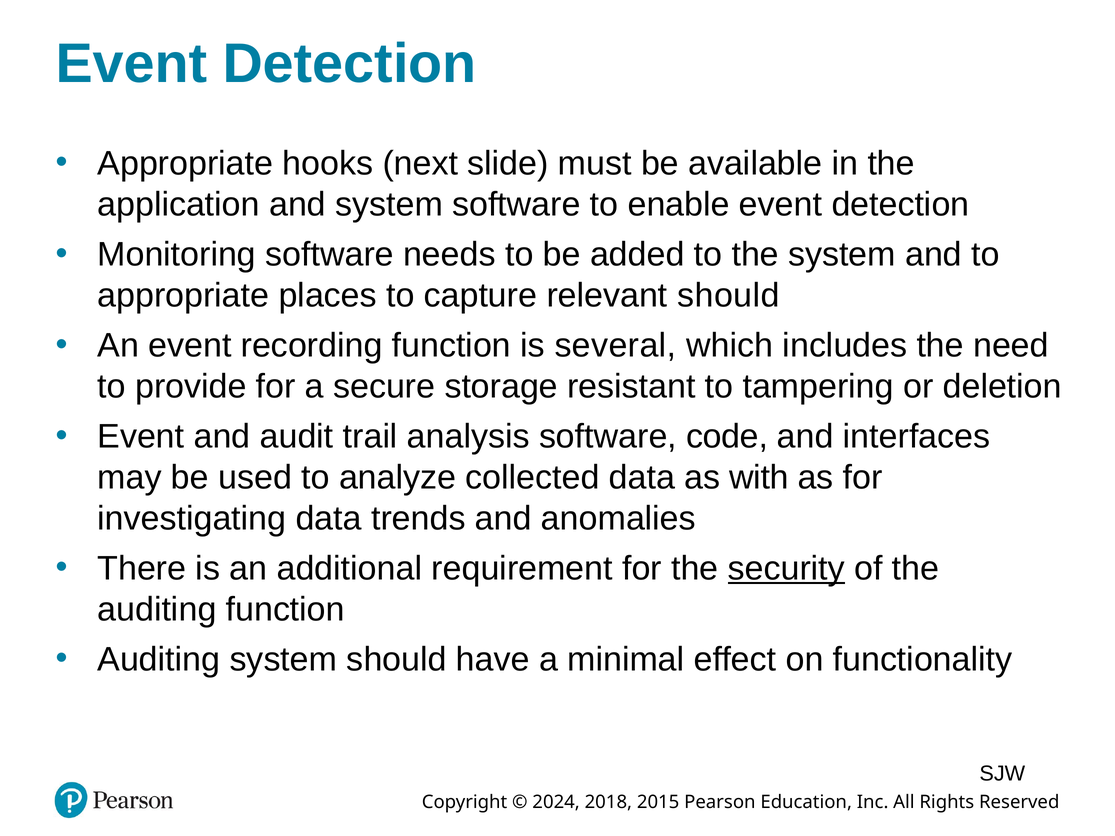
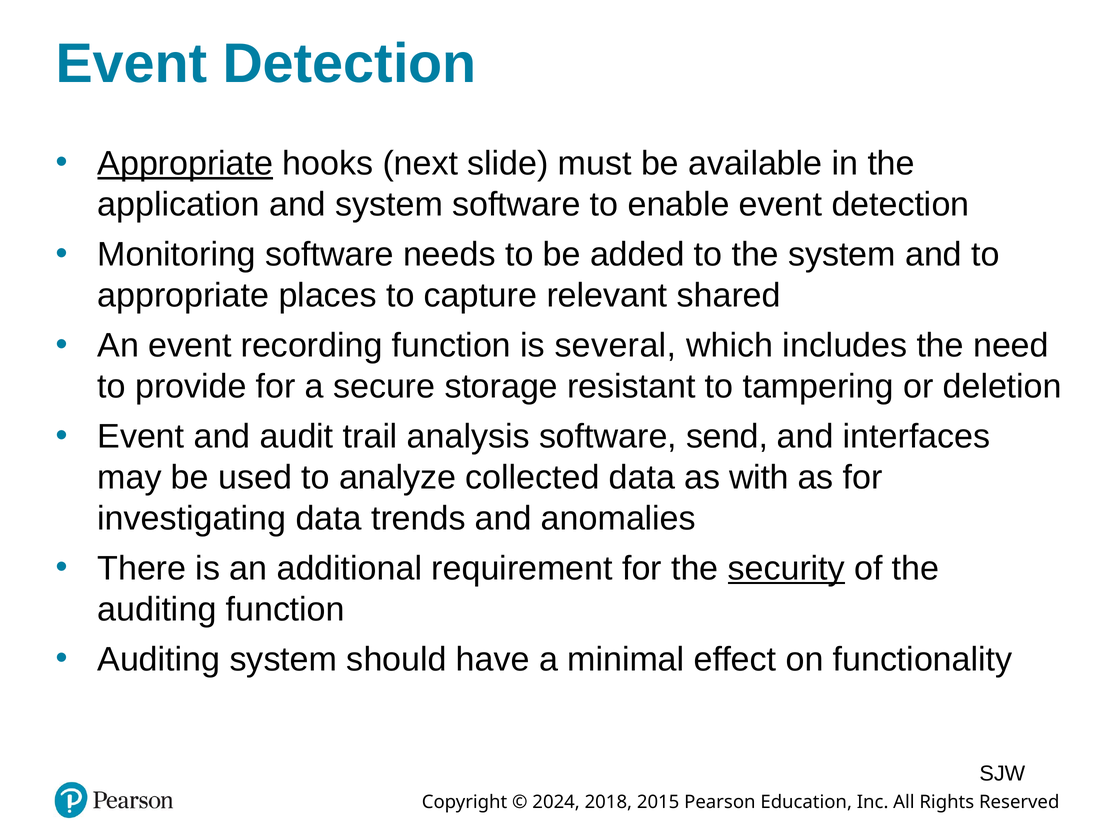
Appropriate underline: none -> present (185, 164)
relevant should: should -> shared (729, 296)
code: code -> send (727, 437)
